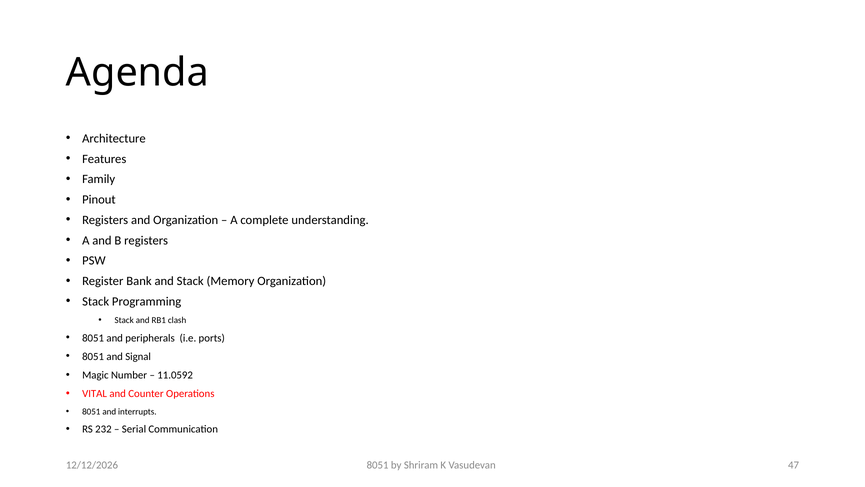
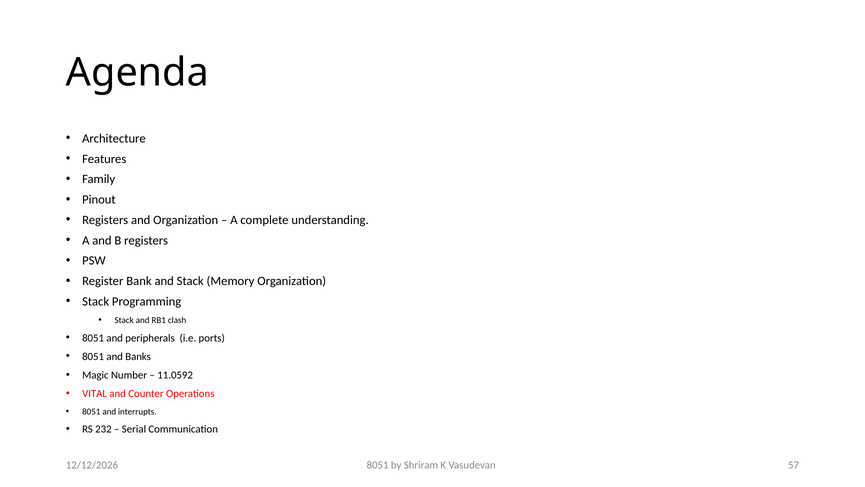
Signal: Signal -> Banks (138, 356)
47: 47 -> 57 (794, 465)
